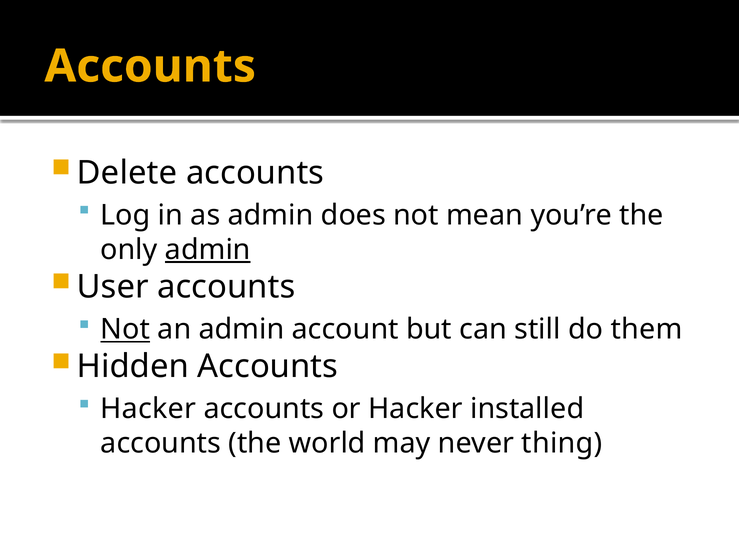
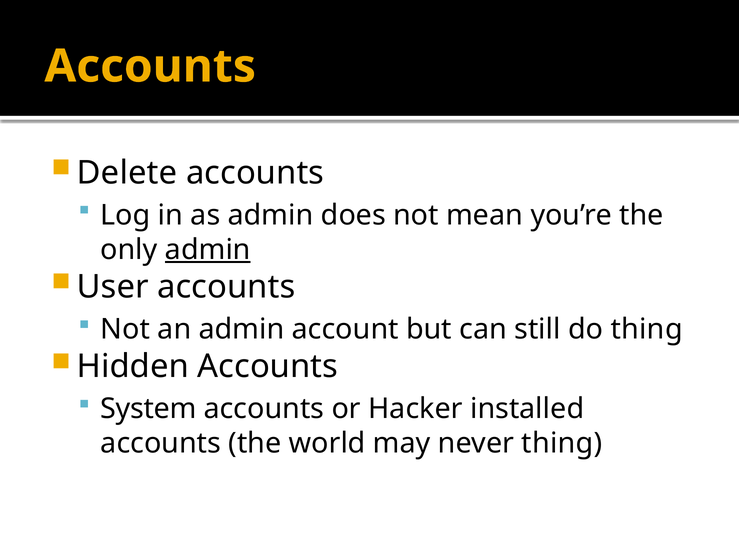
Not underline: present -> none (125, 329)
do them: them -> thing (647, 329)
Hacker: Hacker -> System (148, 409)
